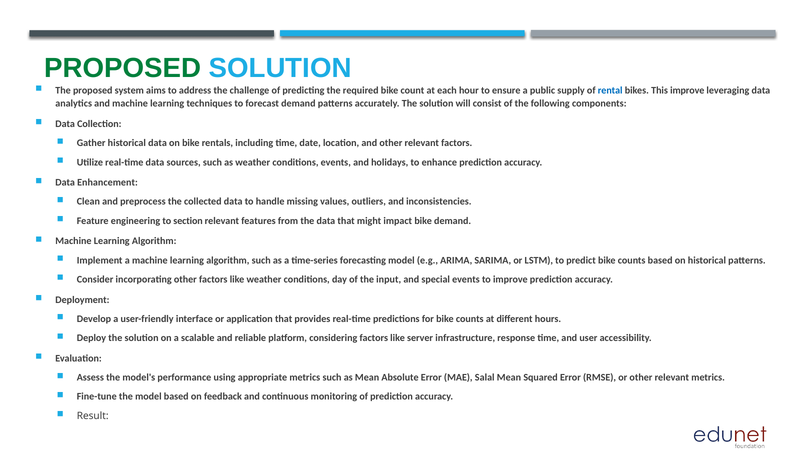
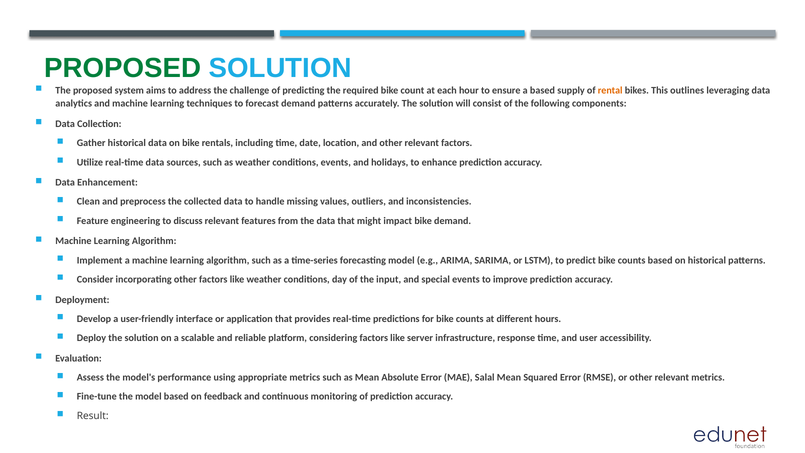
a public: public -> based (542, 90)
rental colour: blue -> orange (610, 90)
This improve: improve -> outlines (687, 90)
section: section -> discuss (188, 221)
